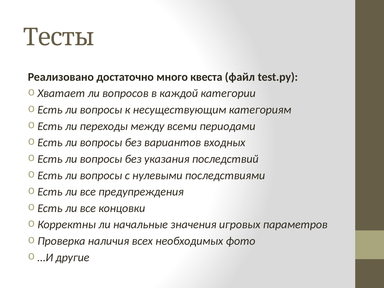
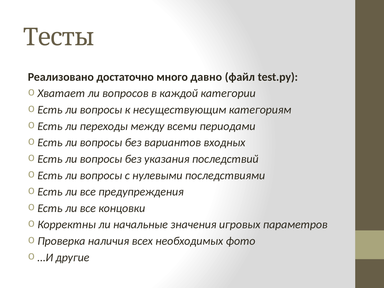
квеста: квеста -> давно (206, 77)
